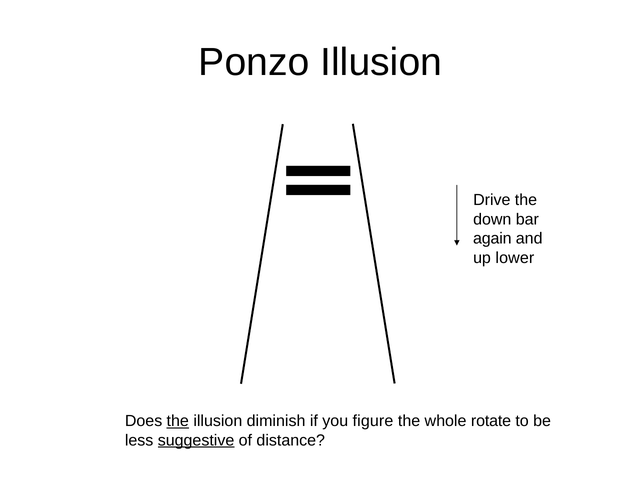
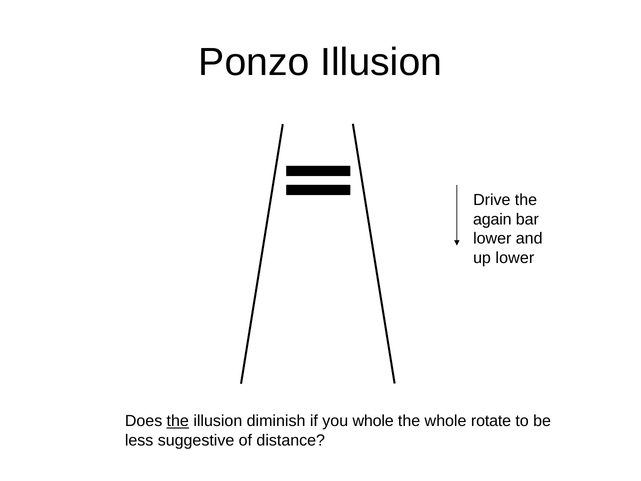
down: down -> again (492, 219)
again: again -> lower (492, 238)
you figure: figure -> whole (373, 421)
suggestive underline: present -> none (196, 440)
